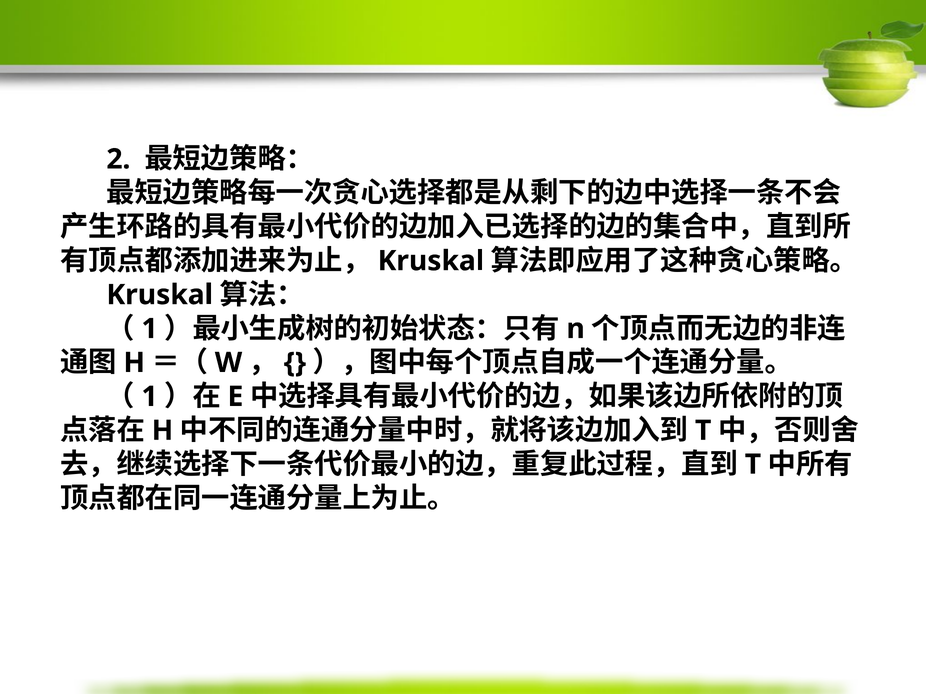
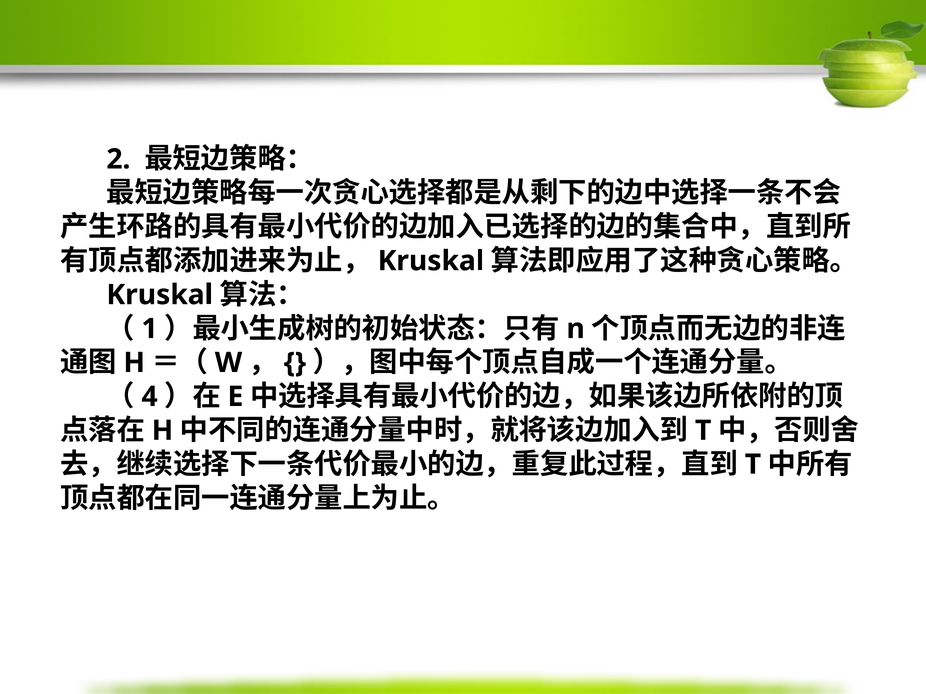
1: 1 -> 4 (150, 397)
